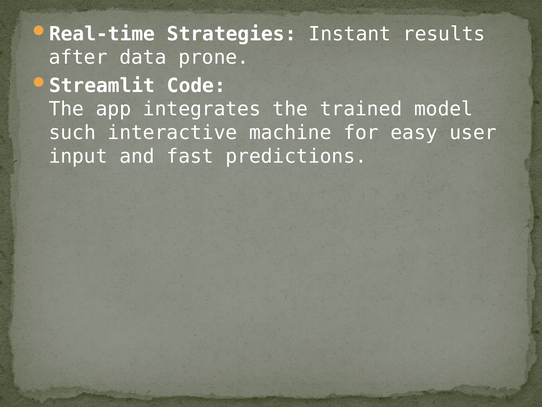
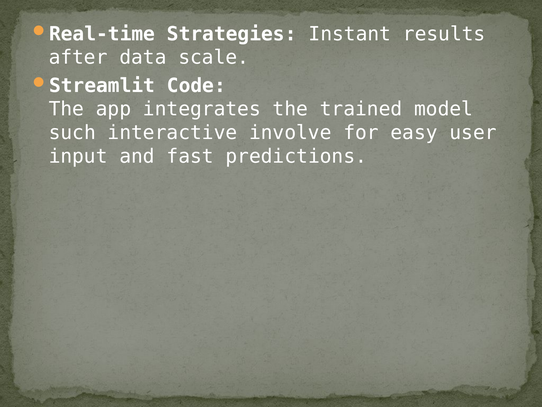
prone: prone -> scale (214, 57)
machine: machine -> involve (290, 133)
